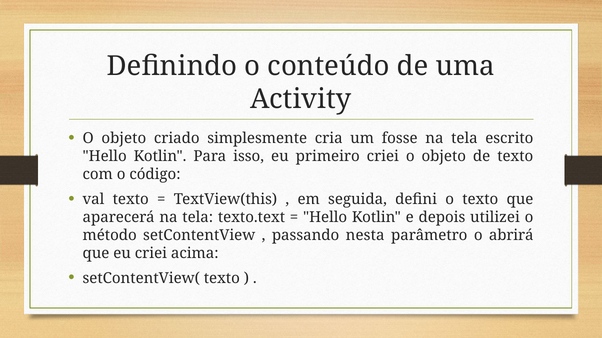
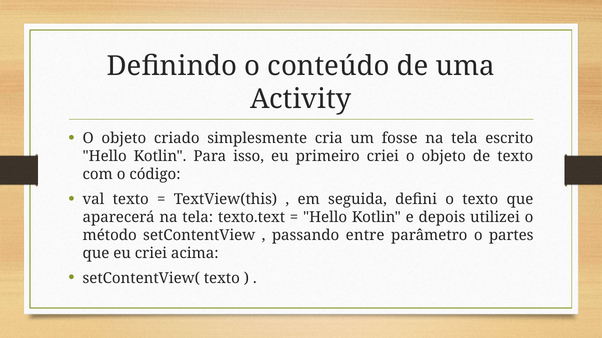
nesta: nesta -> entre (365, 236)
abrirá: abrirá -> partes (511, 236)
